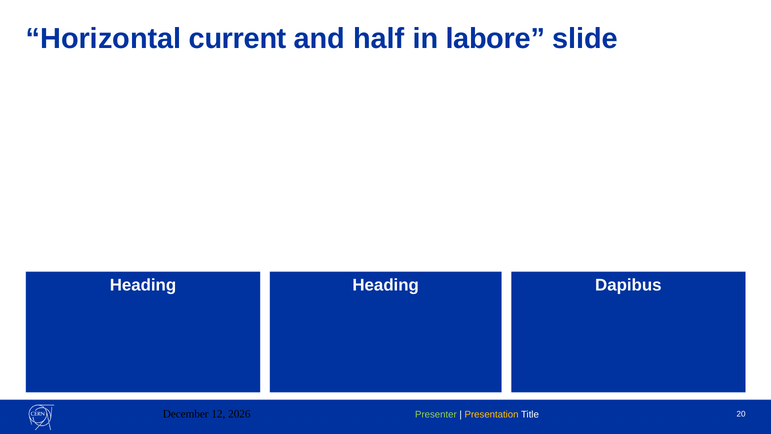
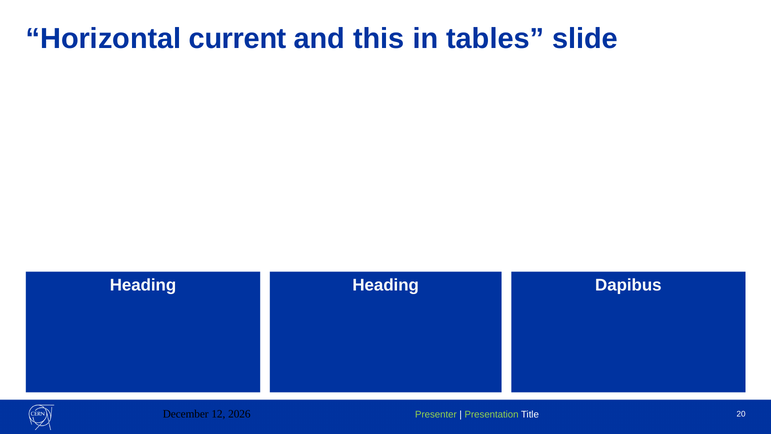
half: half -> this (379, 39)
labore: labore -> tables (495, 39)
Presentation colour: yellow -> light green (492, 414)
